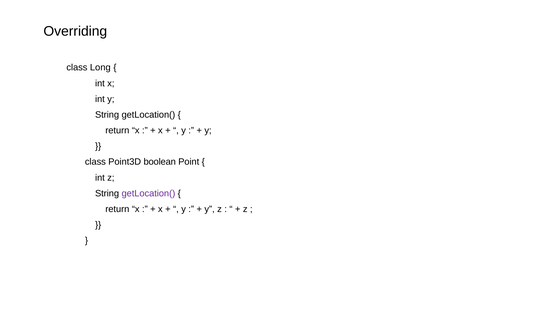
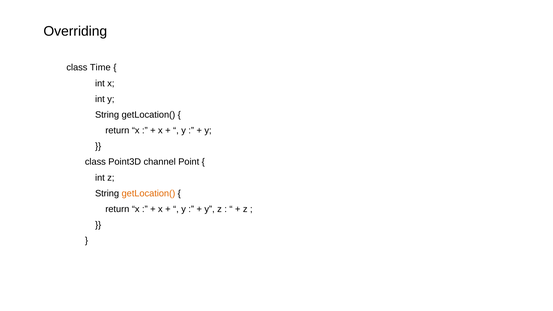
Long: Long -> Time (100, 67)
boolean: boolean -> channel (160, 162)
getLocation( colour: purple -> orange (148, 193)
